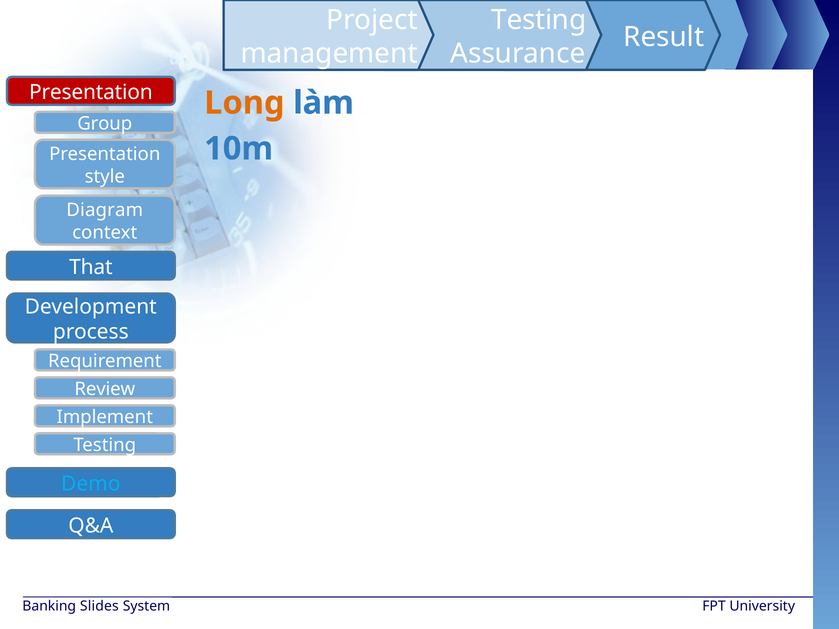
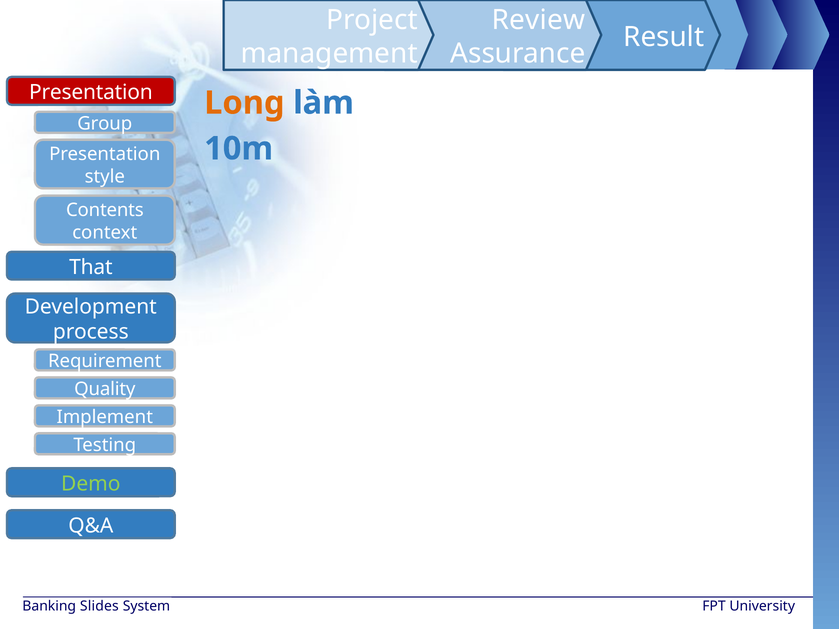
Testing: Testing -> Review (539, 20)
Diagram: Diagram -> Contents (105, 210)
Review: Review -> Quality (105, 389)
Demo colour: light blue -> light green (91, 484)
